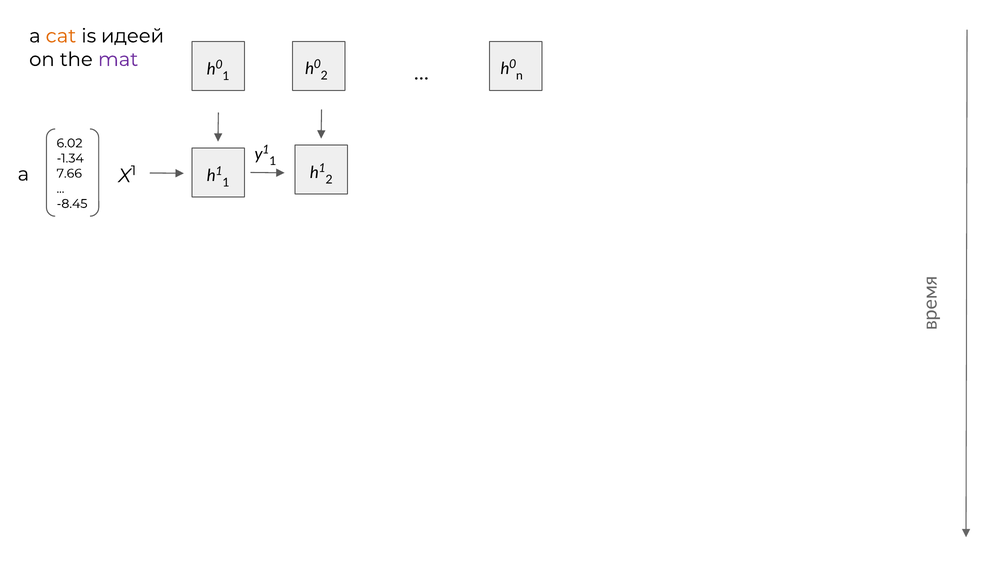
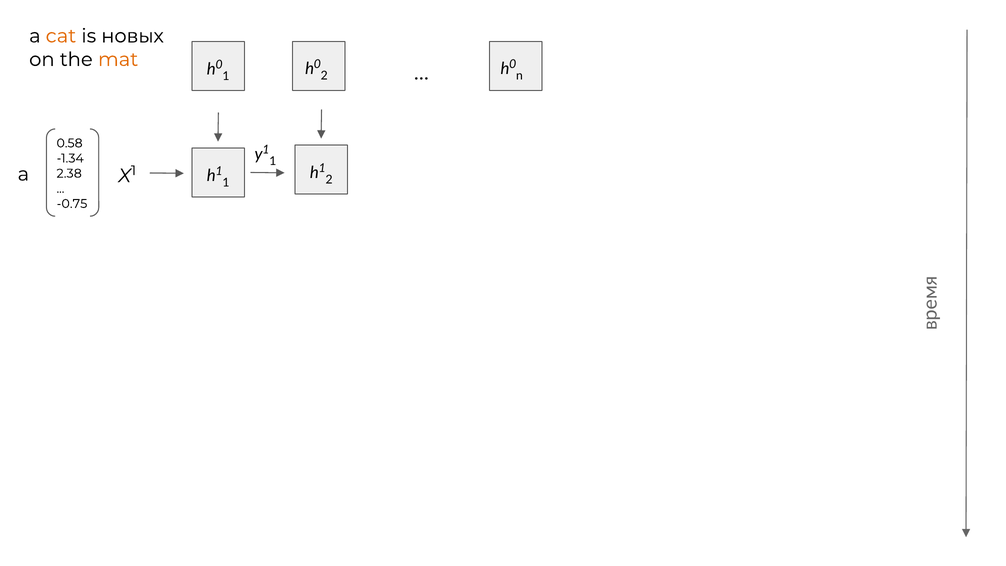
идеей: идеей -> новых (133, 36)
mat colour: purple -> orange (118, 59)
6.02: 6.02 -> 0.58 (70, 143)
7.66: 7.66 -> 2.38 (69, 173)
-8.45: -8.45 -> -0.75 (72, 204)
